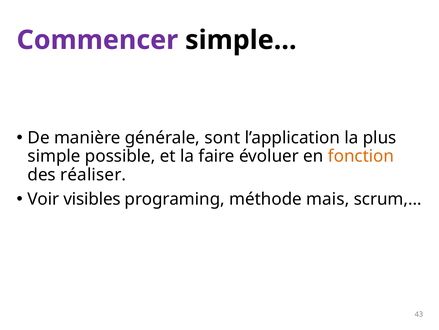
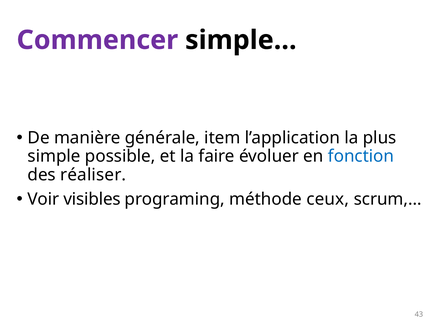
sont: sont -> item (222, 138)
fonction colour: orange -> blue (361, 156)
mais: mais -> ceux (328, 199)
